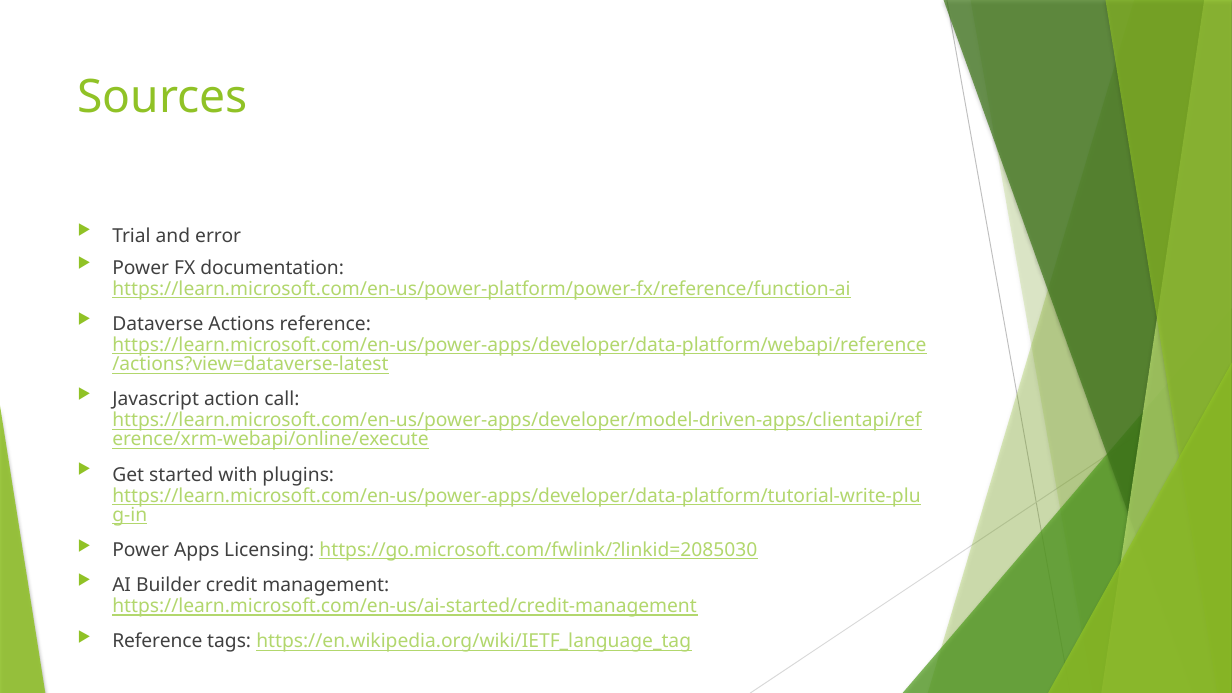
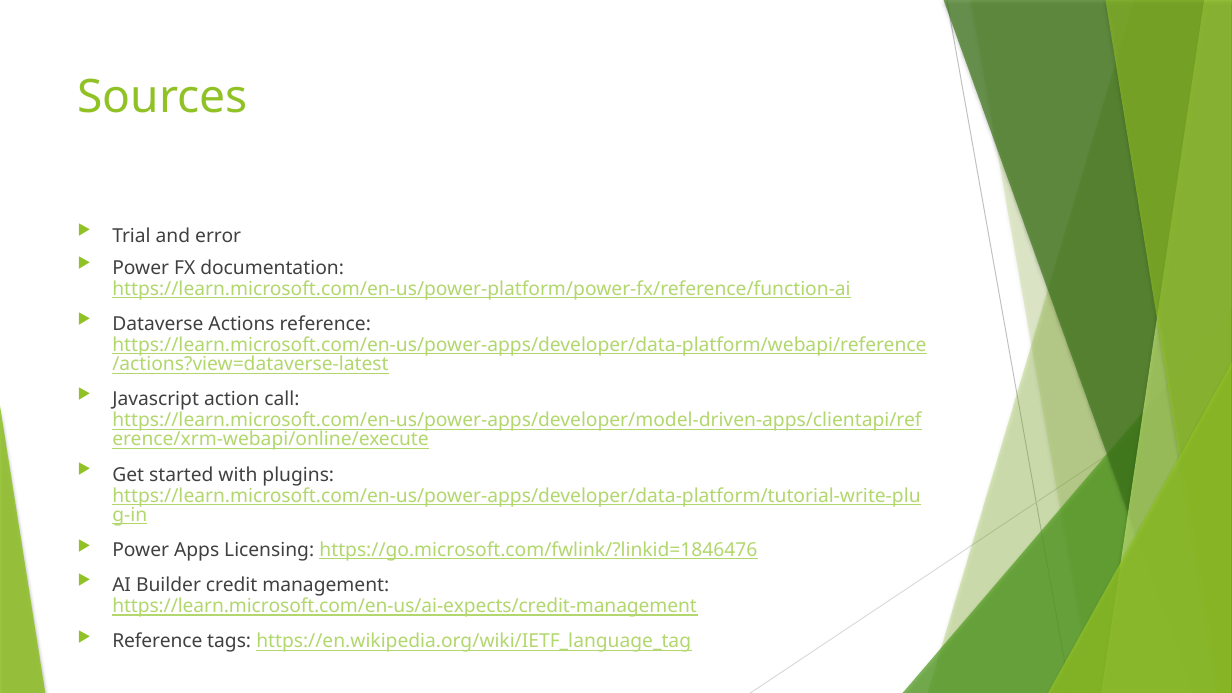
https://go.microsoft.com/fwlink/?linkid=2085030: https://go.microsoft.com/fwlink/?linkid=2085030 -> https://go.microsoft.com/fwlink/?linkid=1846476 (538, 550)
https://learn.microsoft.com/en-us/ai-started/credit-management: https://learn.microsoft.com/en-us/ai-started/credit-management -> https://learn.microsoft.com/en-us/ai-expects/credit-management (405, 606)
